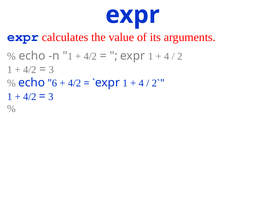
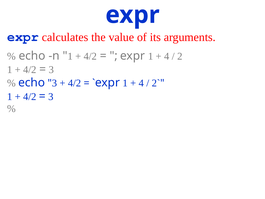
6: 6 -> 3 (54, 83)
